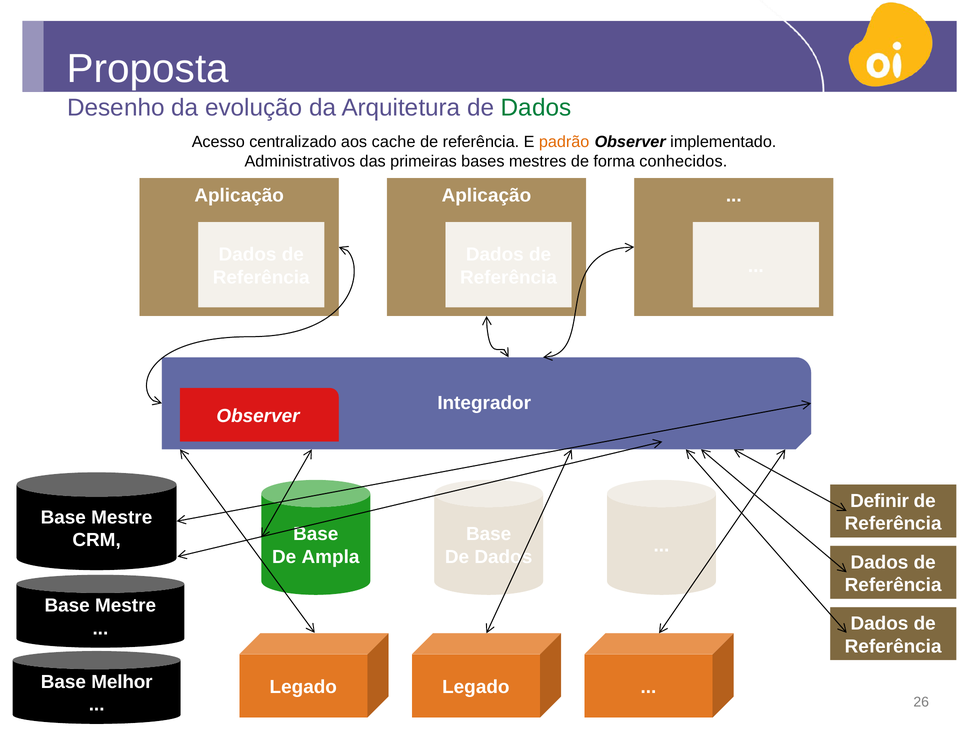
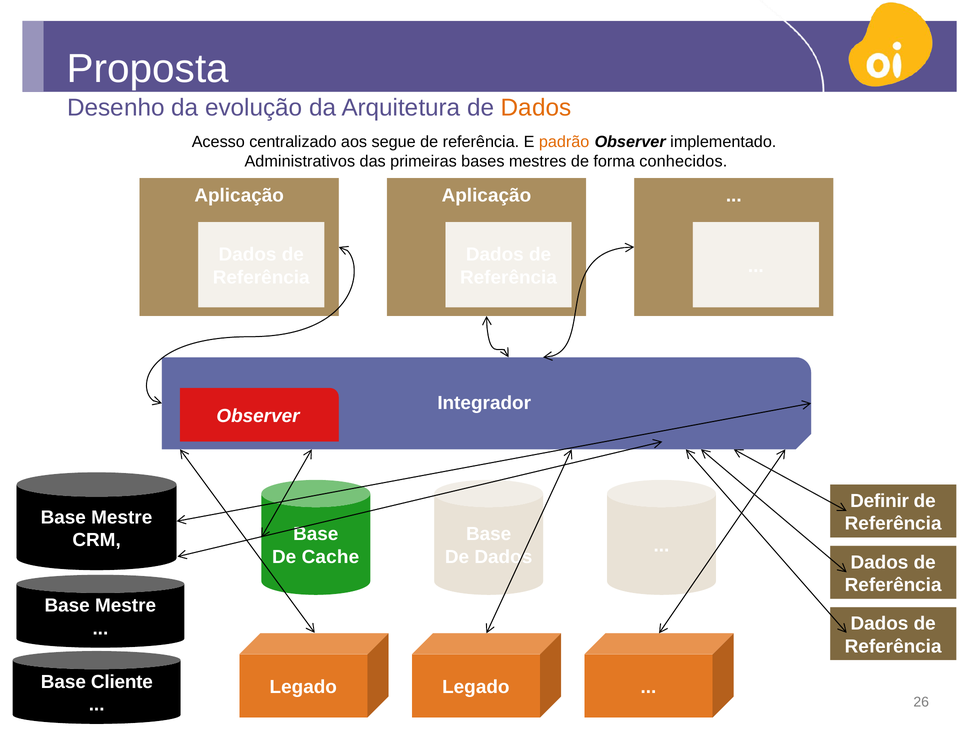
Dados colour: green -> orange (536, 108)
cache: cache -> segue (394, 142)
Ampla: Ampla -> Cache (330, 557)
Melhor: Melhor -> Cliente (122, 682)
